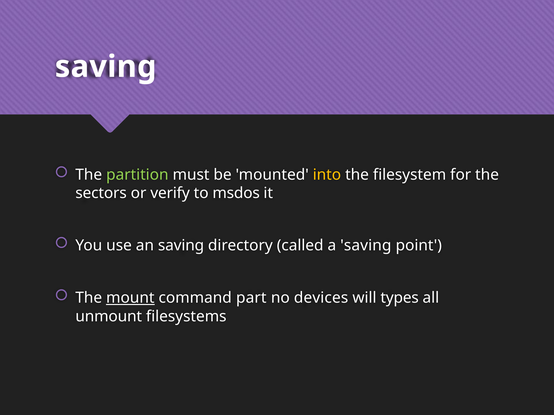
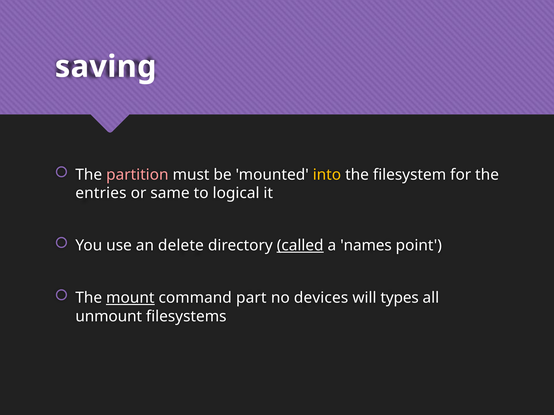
partition colour: light green -> pink (137, 175)
sectors: sectors -> entries (101, 193)
verify: verify -> same (170, 193)
msdos: msdos -> logical (236, 193)
an saving: saving -> delete (181, 246)
called underline: none -> present (300, 246)
a saving: saving -> names (366, 246)
